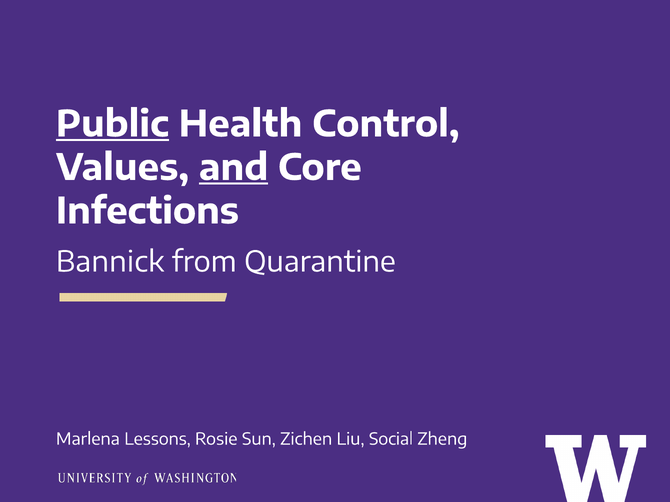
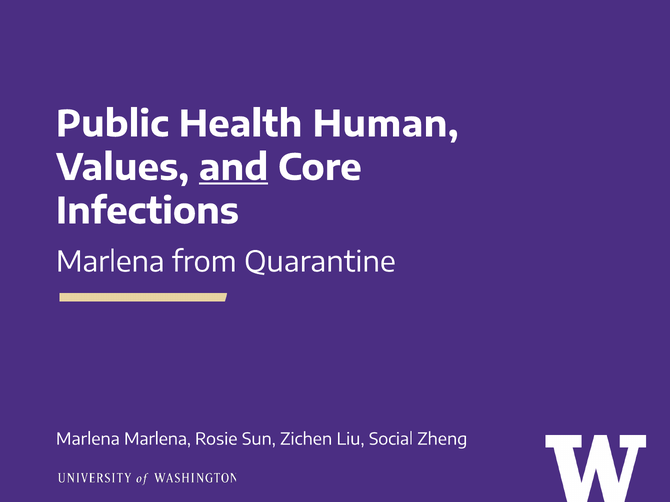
Public underline: present -> none (112, 125)
Control: Control -> Human (386, 125)
Bannick: Bannick -> Marlena (110, 262)
Marlena Lessons: Lessons -> Marlena (157, 440)
